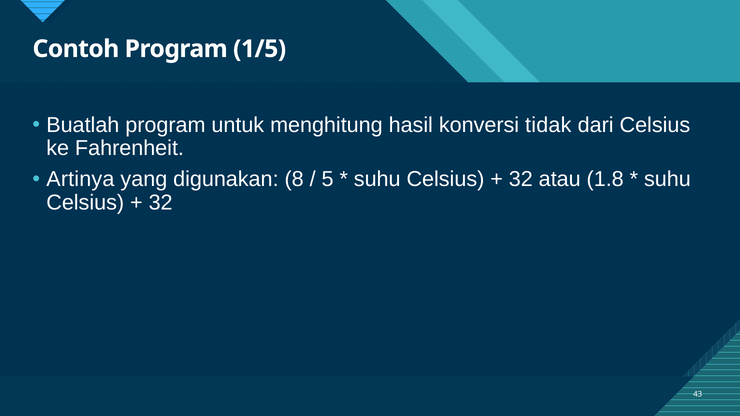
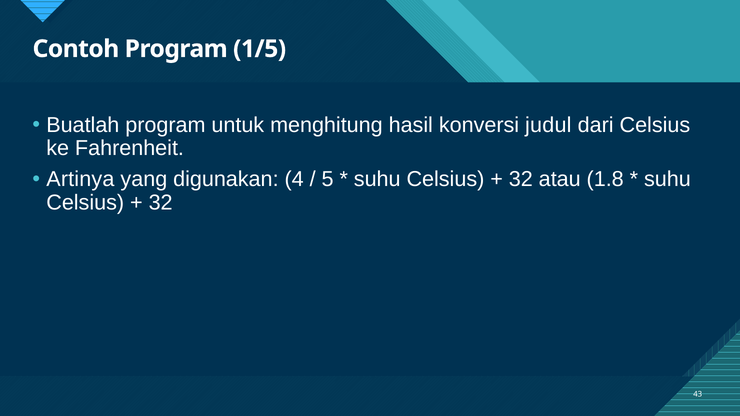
tidak: tidak -> judul (548, 125)
8: 8 -> 4 (294, 179)
